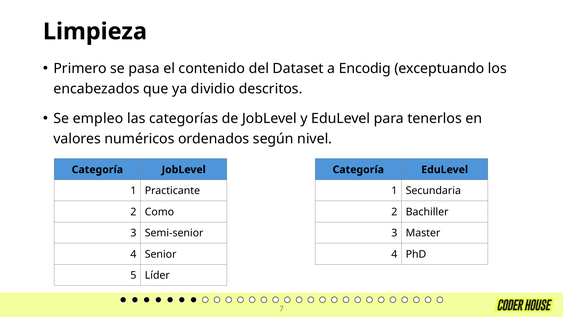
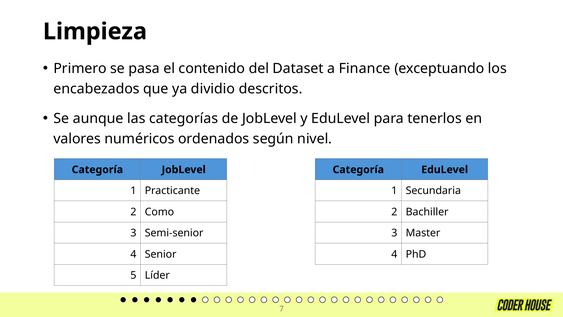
Encodig: Encodig -> Finance (365, 68)
empleo: empleo -> aunque (98, 118)
